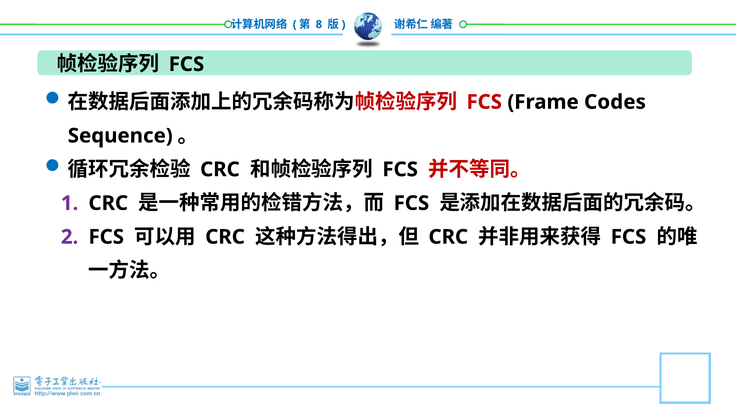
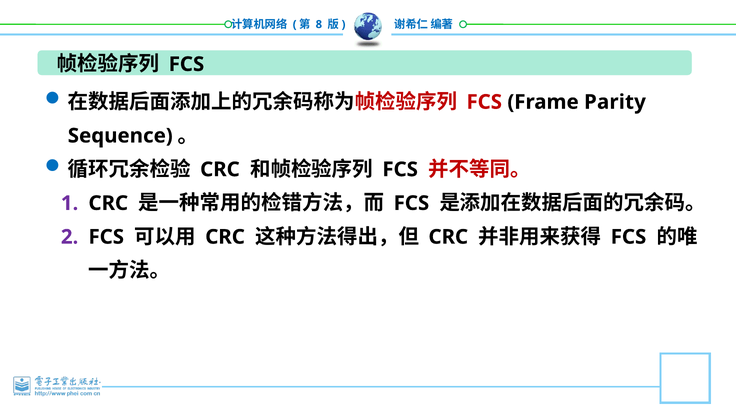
Codes: Codes -> Parity (615, 102)
